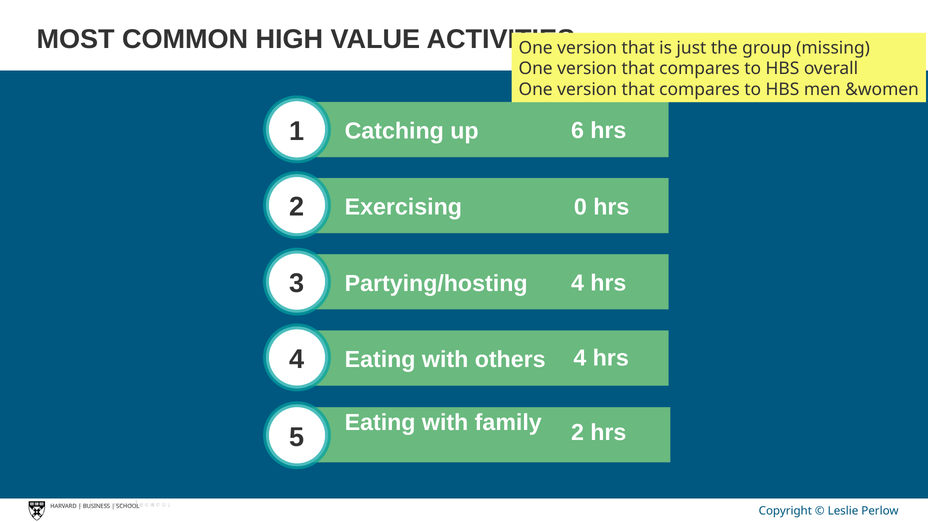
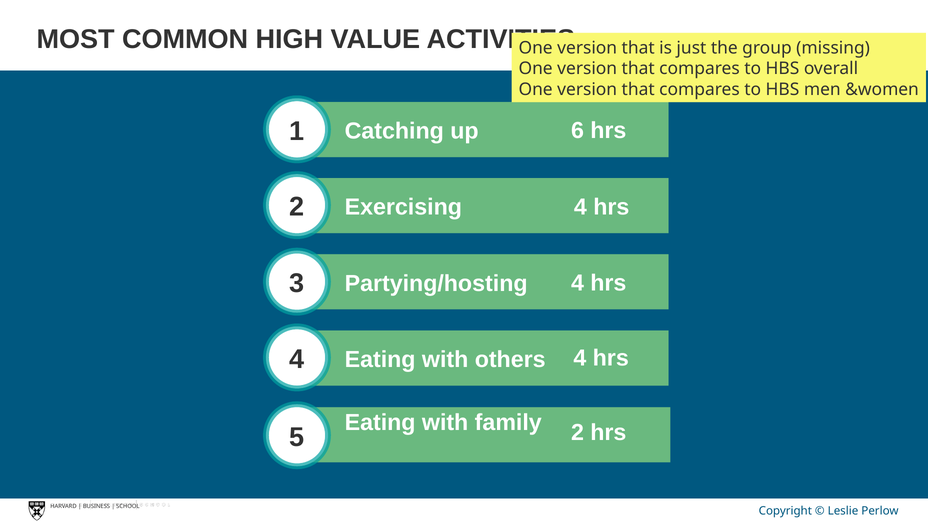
Exercising 0: 0 -> 4 (580, 207)
